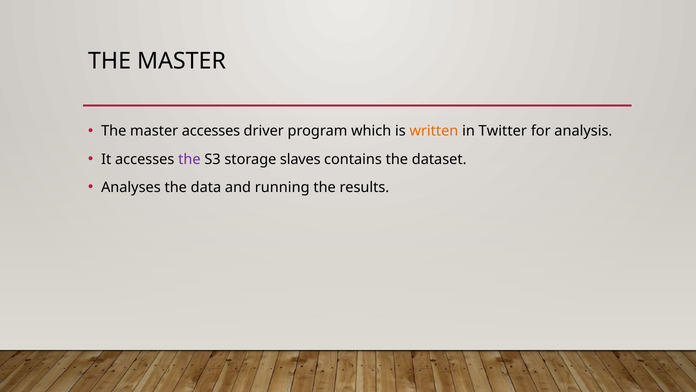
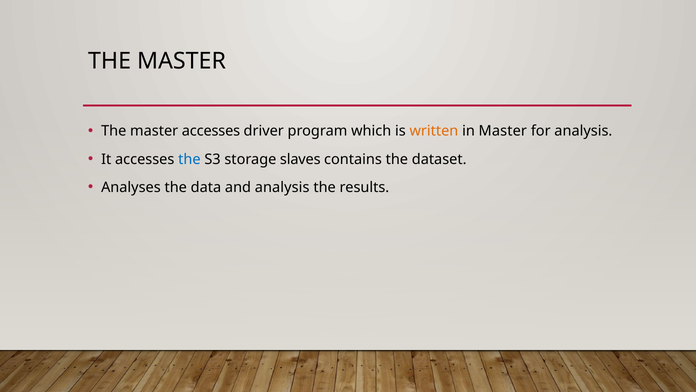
in Twitter: Twitter -> Master (503, 131)
the colour: purple -> blue (189, 159)
and running: running -> analysis (282, 187)
